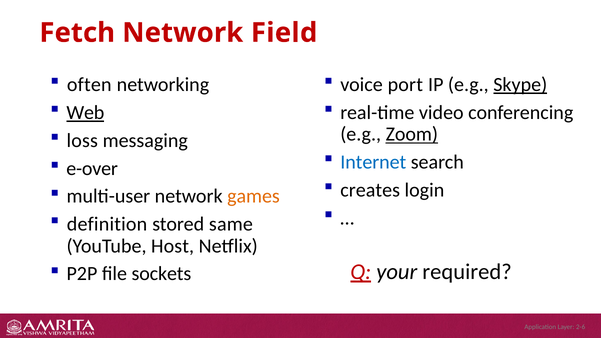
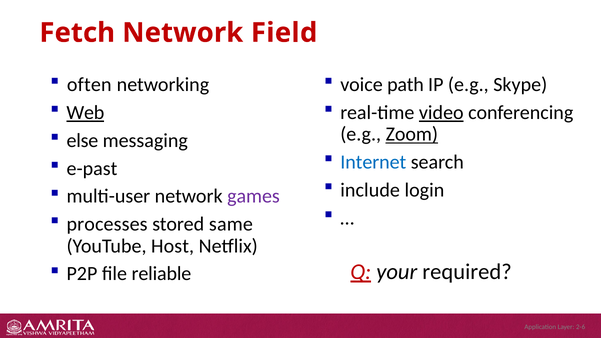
port: port -> path (406, 85)
Skype underline: present -> none (520, 85)
video underline: none -> present (441, 113)
loss: loss -> else (82, 141)
e-over: e-over -> e-past (92, 168)
creates: creates -> include (370, 190)
games colour: orange -> purple (253, 196)
definition: definition -> processes (107, 224)
sockets: sockets -> reliable (161, 274)
